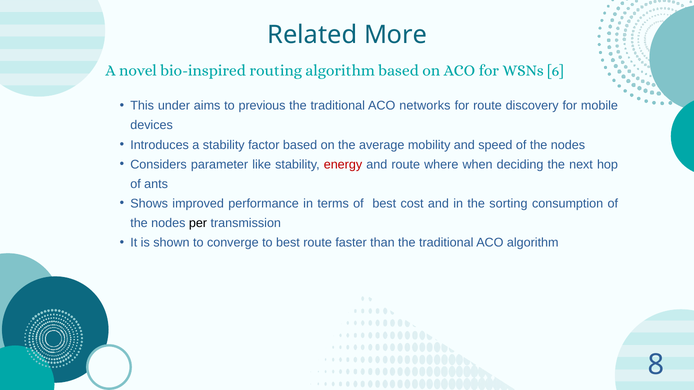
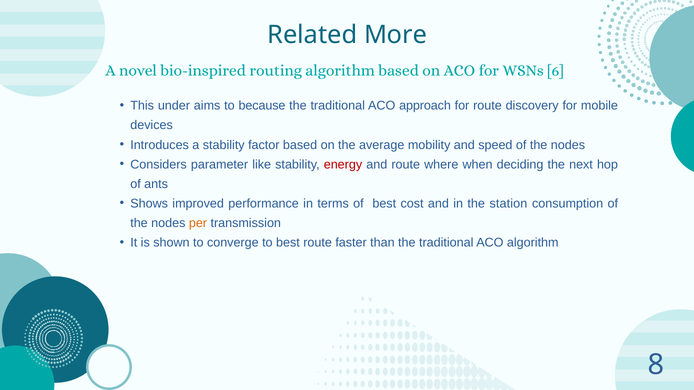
previous: previous -> because (262, 106)
networks: networks -> approach (425, 106)
sorting: sorting -> station (508, 204)
per colour: black -> orange (198, 223)
